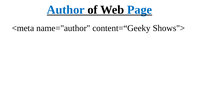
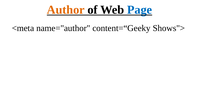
Author colour: blue -> orange (66, 10)
